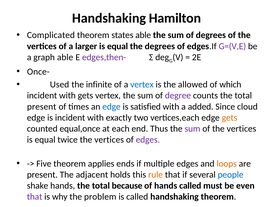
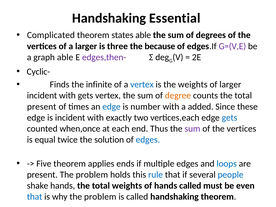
Hamilton: Hamilton -> Essential (175, 18)
equal: equal -> three (117, 46)
the degrees: degrees -> because (160, 46)
Once-: Once- -> Cyclic- (38, 72)
Used: Used -> Finds (60, 85)
the allowed: allowed -> weights (193, 85)
of which: which -> larger (230, 85)
degree colour: purple -> orange (178, 96)
is satisfied: satisfied -> number (145, 107)
cloud: cloud -> these (247, 107)
gets colour: orange -> blue (230, 118)
equal,once: equal,once -> when,once (80, 129)
twice the vertices: vertices -> solution (109, 140)
edges colour: purple -> blue (148, 140)
loops colour: orange -> blue (227, 164)
present The adjacent: adjacent -> problem (92, 175)
rule colour: orange -> blue (156, 175)
total because: because -> weights (127, 186)
that colour: purple -> blue (35, 197)
